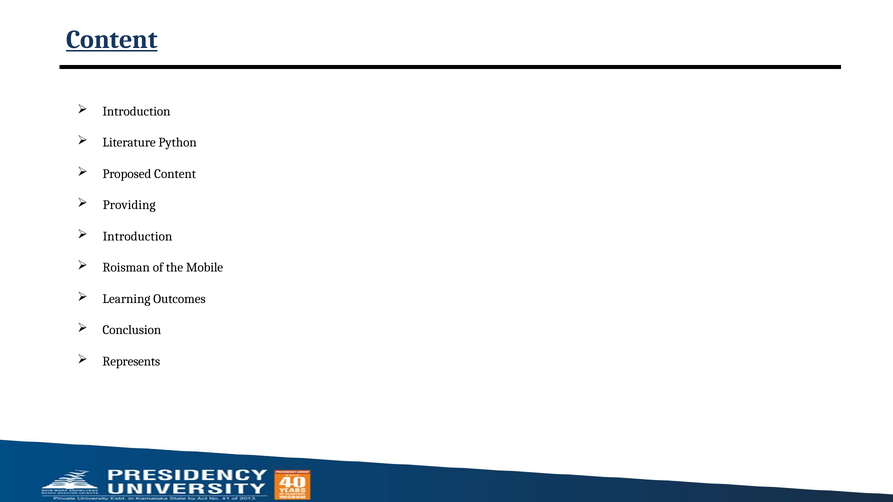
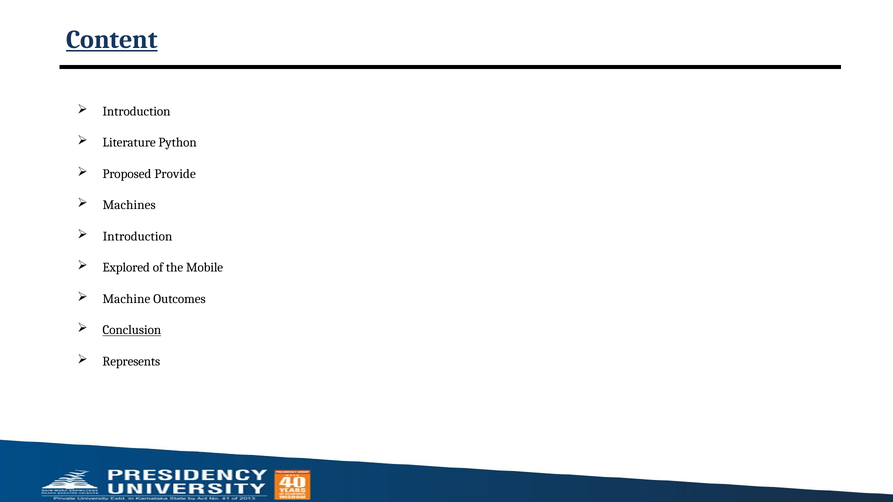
Proposed Content: Content -> Provide (175, 174)
Providing: Providing -> Machines (129, 205)
Roisman: Roisman -> Explored (126, 268)
Learning: Learning -> Machine (126, 299)
Conclusion underline: none -> present (132, 330)
